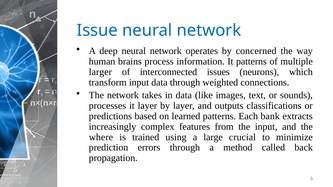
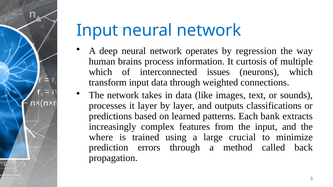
Issue: Issue -> Input (97, 31)
concerned: concerned -> regression (256, 51)
It patterns: patterns -> curtosis (251, 62)
larger: larger -> which (100, 72)
